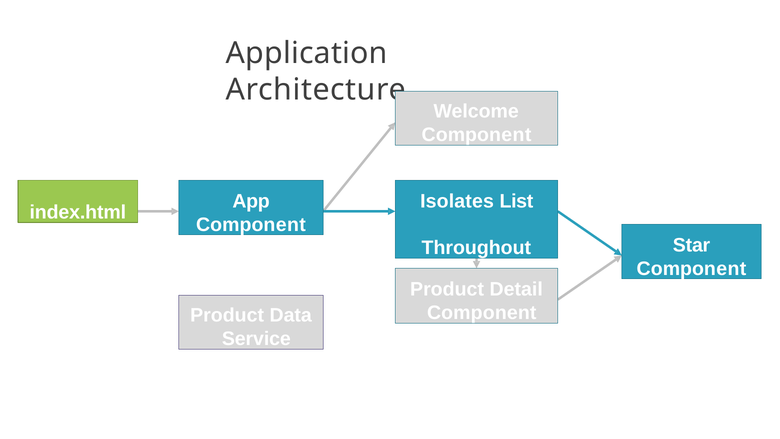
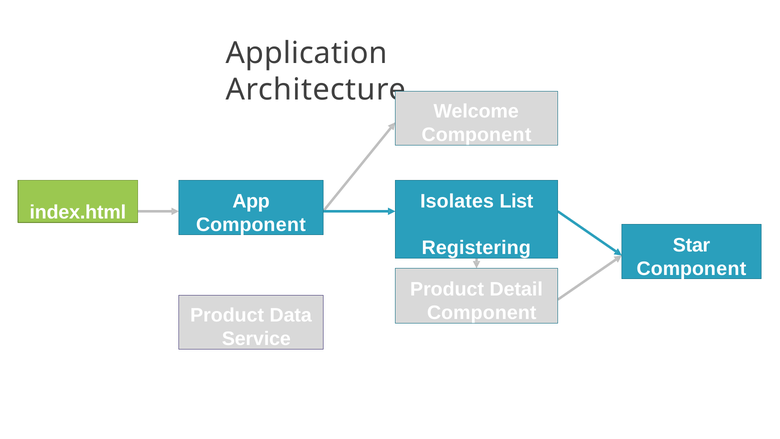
Throughout: Throughout -> Registering (476, 248)
